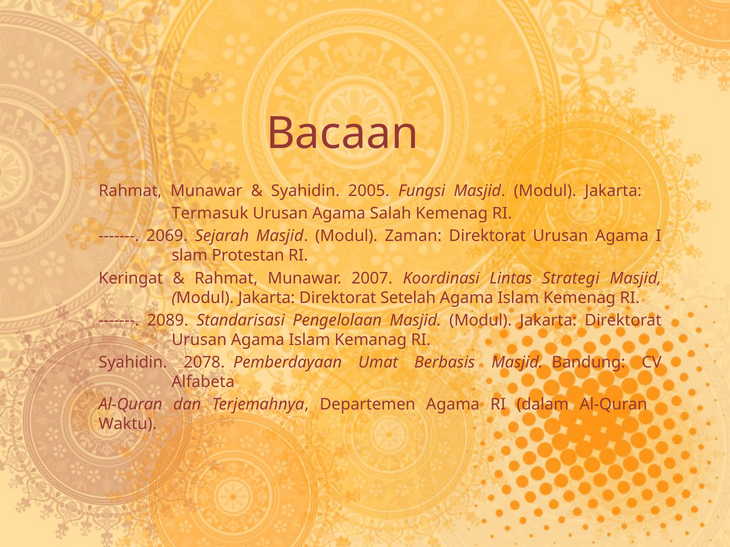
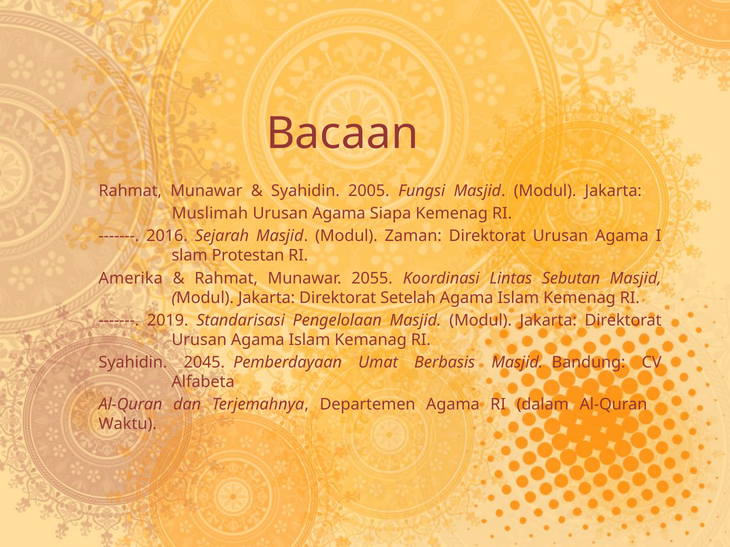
Termasuk: Termasuk -> Muslimah (210, 214)
Salah: Salah -> Siapa (391, 214)
2069: 2069 -> 2016 (167, 236)
Keringat: Keringat -> Amerika (131, 278)
2007: 2007 -> 2055 (372, 278)
Strategi: Strategi -> Sebutan (571, 278)
2089: 2089 -> 2019 (168, 321)
2078: 2078 -> 2045 (204, 363)
